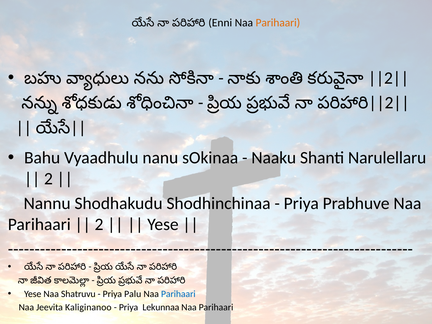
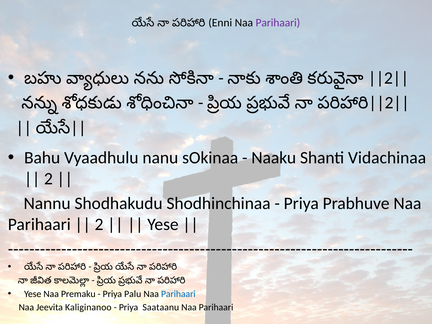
Parihaari colour: orange -> purple (278, 23)
Narulellaru: Narulellaru -> Vidachinaa (387, 158)
Shatruvu: Shatruvu -> Premaku (78, 294)
Lekunnaa: Lekunnaa -> Saataanu (161, 307)
